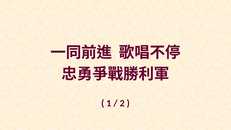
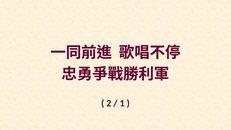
1: 1 -> 2 (109, 103)
2: 2 -> 1 (122, 103)
